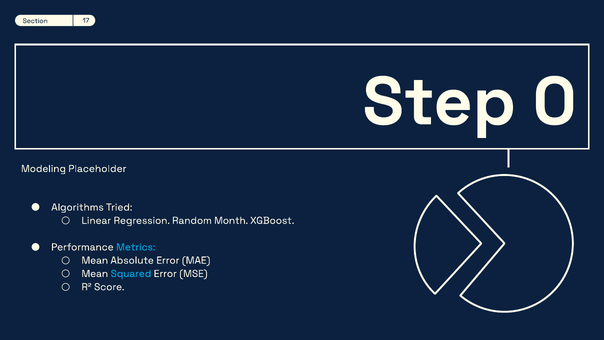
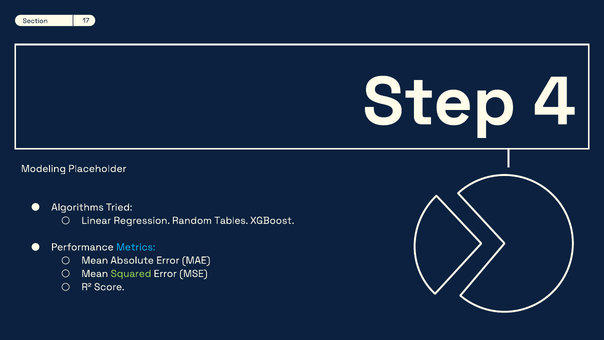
0: 0 -> 4 (555, 102)
Month: Month -> Tables (231, 220)
Squared colour: light blue -> light green (131, 273)
